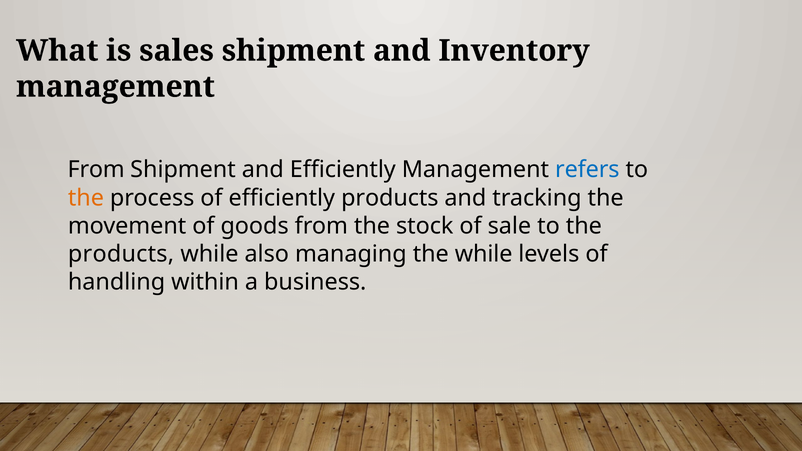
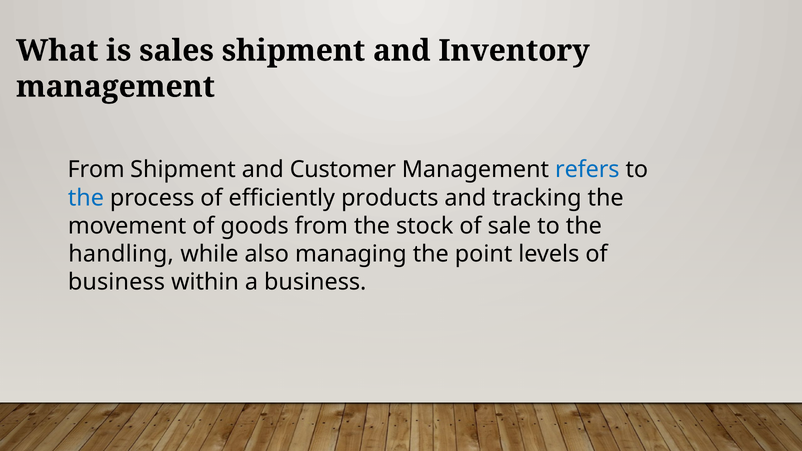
and Efficiently: Efficiently -> Customer (343, 170)
the colour: orange -> blue (86, 198)
products: products -> handling (121, 254)
the while: while -> point (484, 254)
handling: handling -> business (116, 282)
